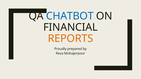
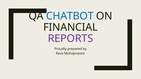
REPORTS colour: orange -> purple (70, 39)
